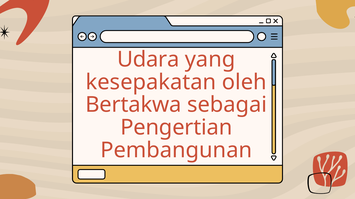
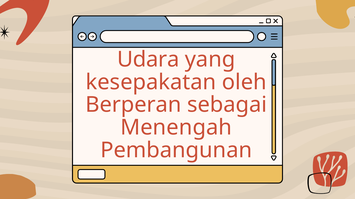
Bertakwa: Bertakwa -> Berperan (133, 105)
Pengertian: Pengertian -> Menengah (176, 128)
